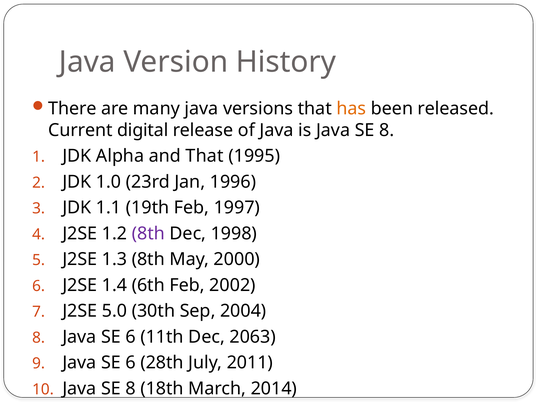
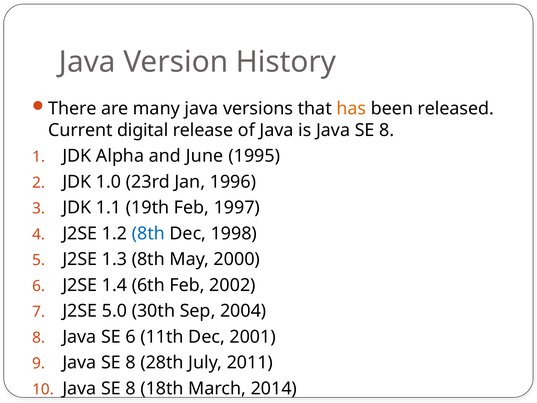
and That: That -> June (205, 156)
8th colour: purple -> blue (148, 233)
2063: 2063 -> 2001 (253, 337)
6: 6 -> 8 (131, 362)
